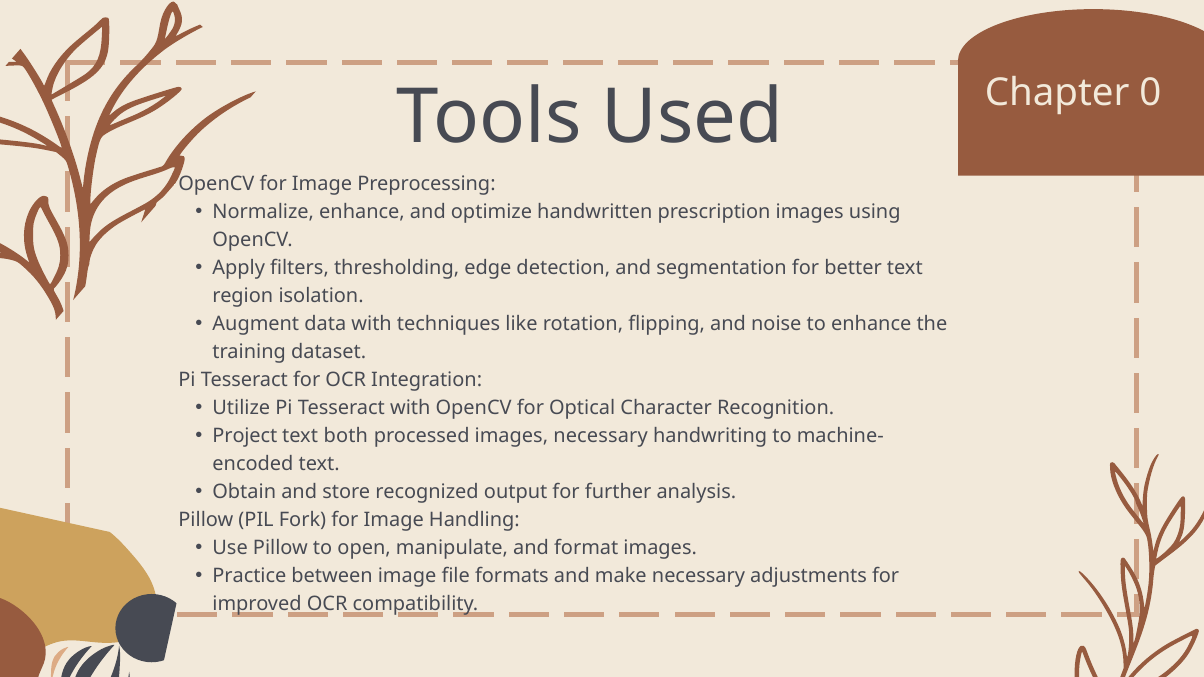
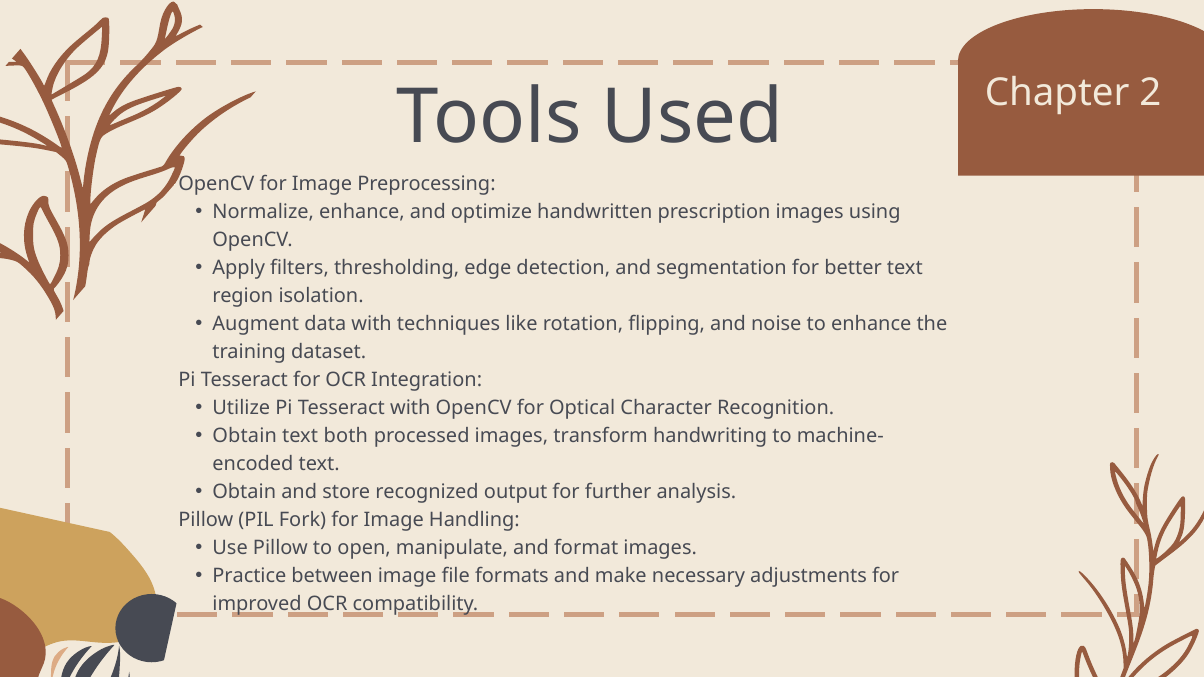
0: 0 -> 2 (1150, 93)
Project: Project -> Obtain (245, 436)
images necessary: necessary -> transform (601, 436)
